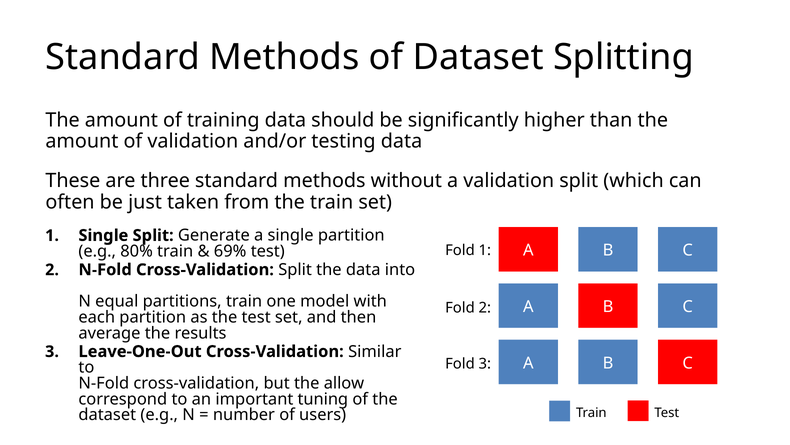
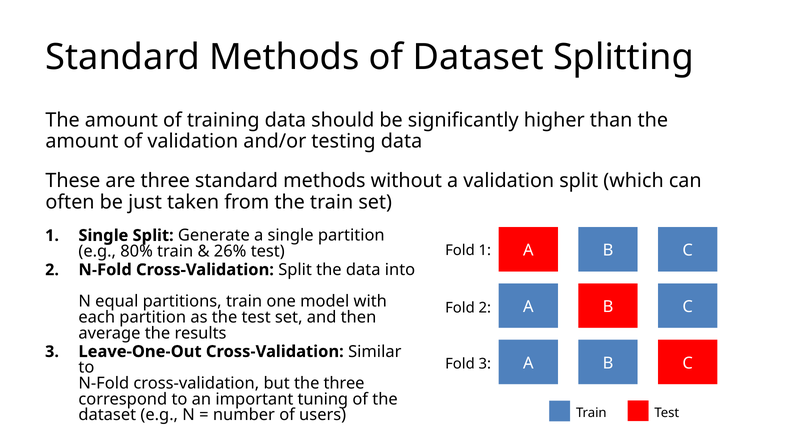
69%: 69% -> 26% (230, 251)
the allow: allow -> three (344, 383)
